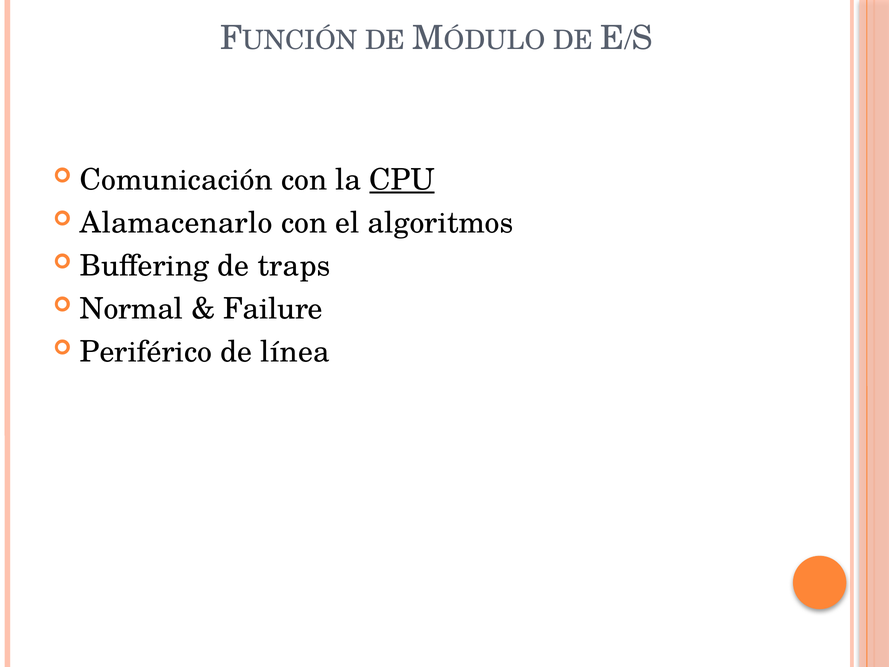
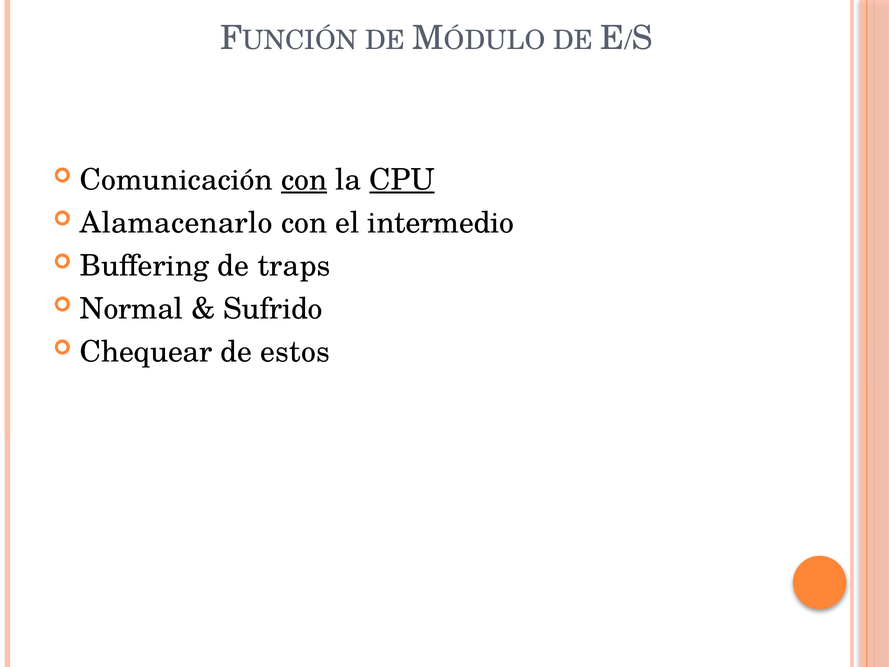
con underline: none -> present (304, 180)
algoritmos: algoritmos -> intermedio (441, 223)
Failure: Failure -> Sufrido (273, 309)
Periférico: Periférico -> Chequear (146, 352)
línea: línea -> estos (295, 352)
